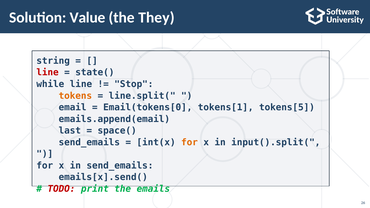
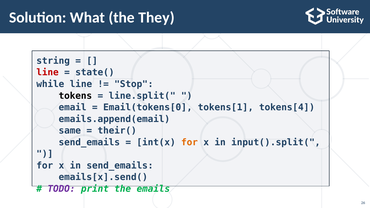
Value: Value -> What (87, 18)
tokens colour: orange -> black (75, 96)
tokens[5: tokens[5 -> tokens[4 (287, 107)
last: last -> same (70, 131)
space(: space( -> their( (117, 131)
TODO colour: red -> purple (61, 189)
